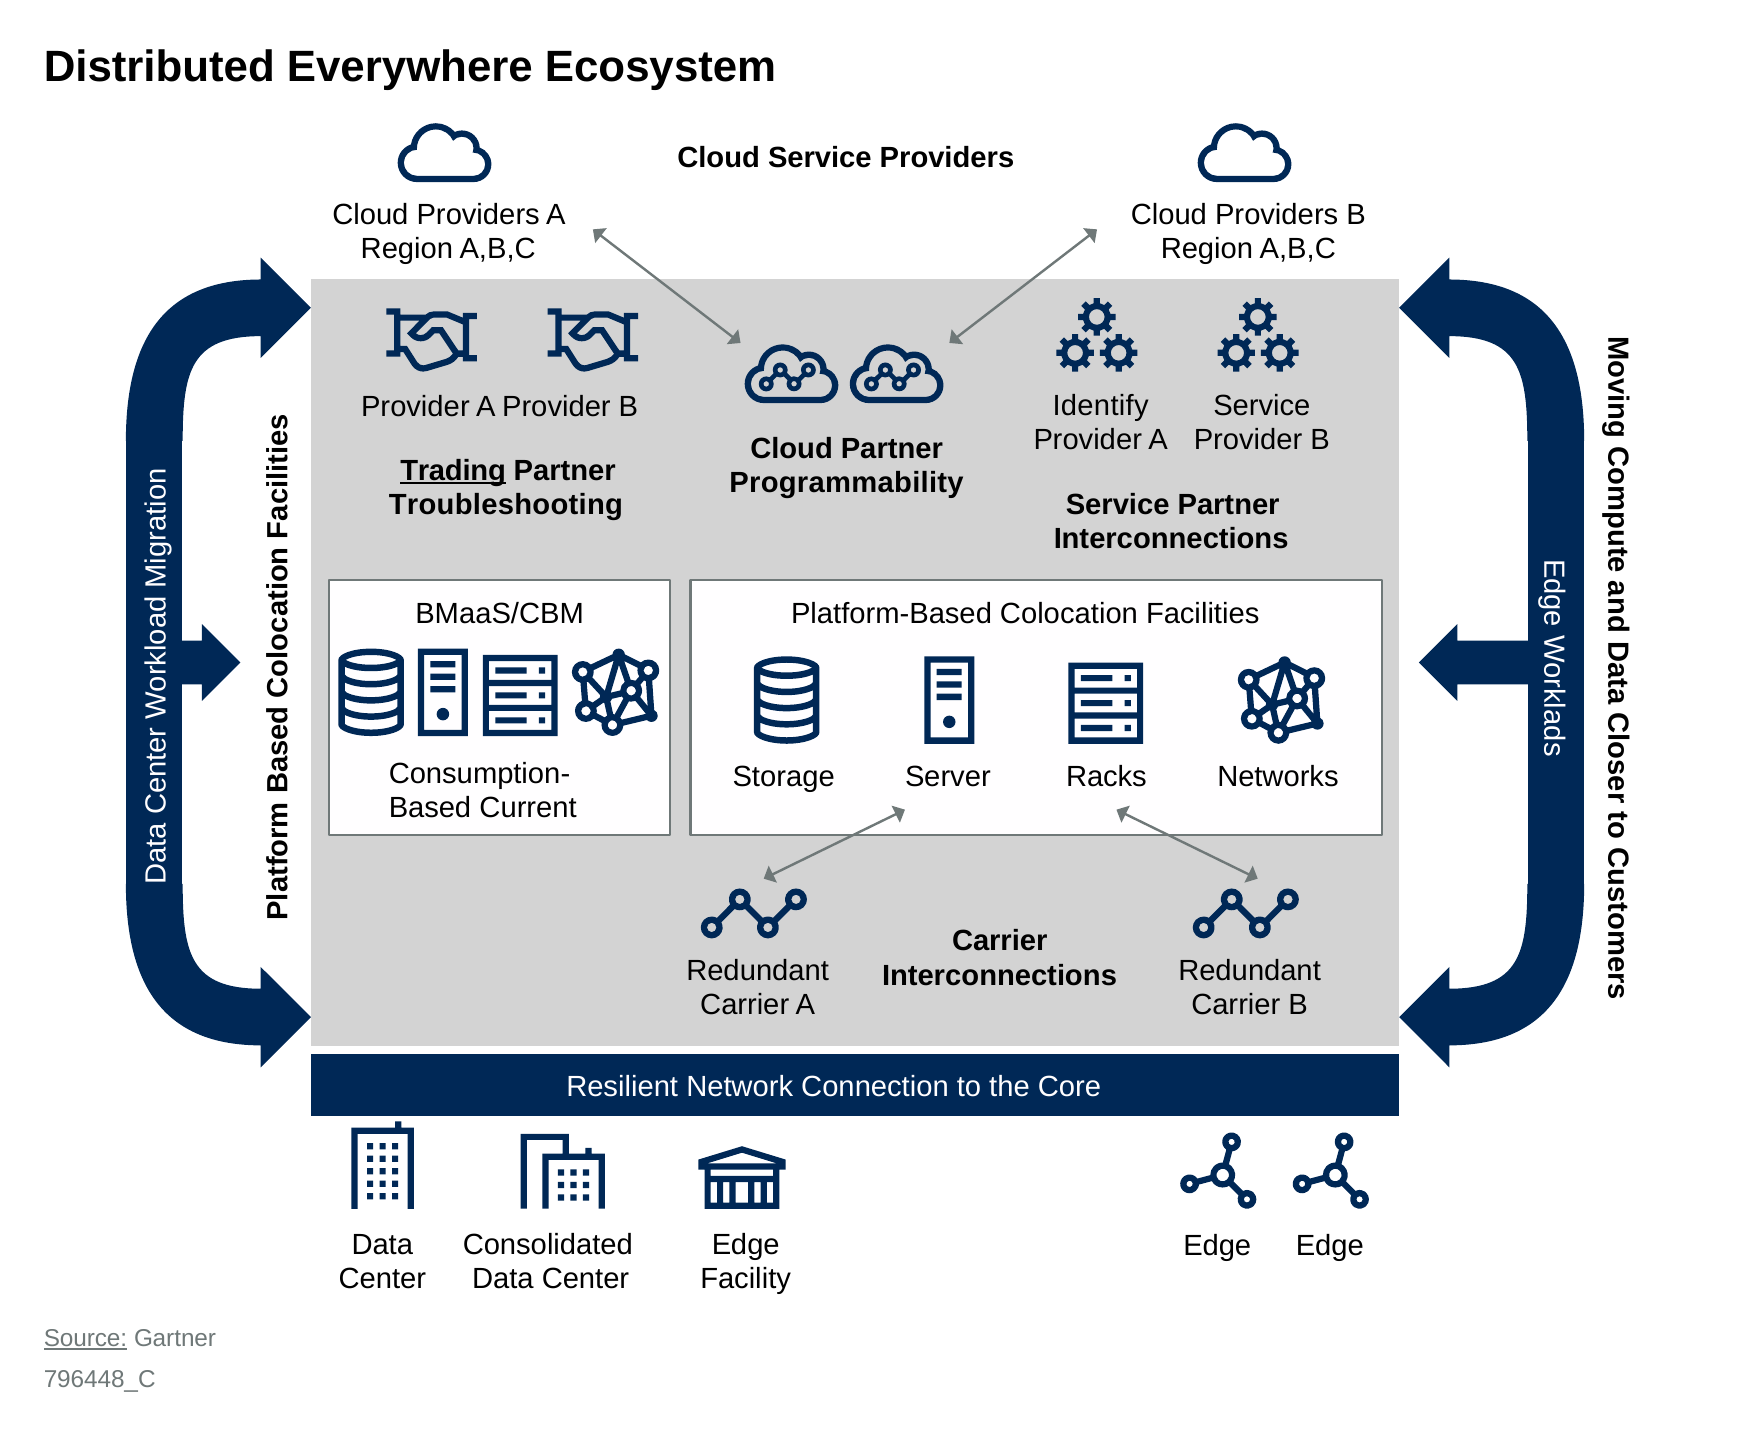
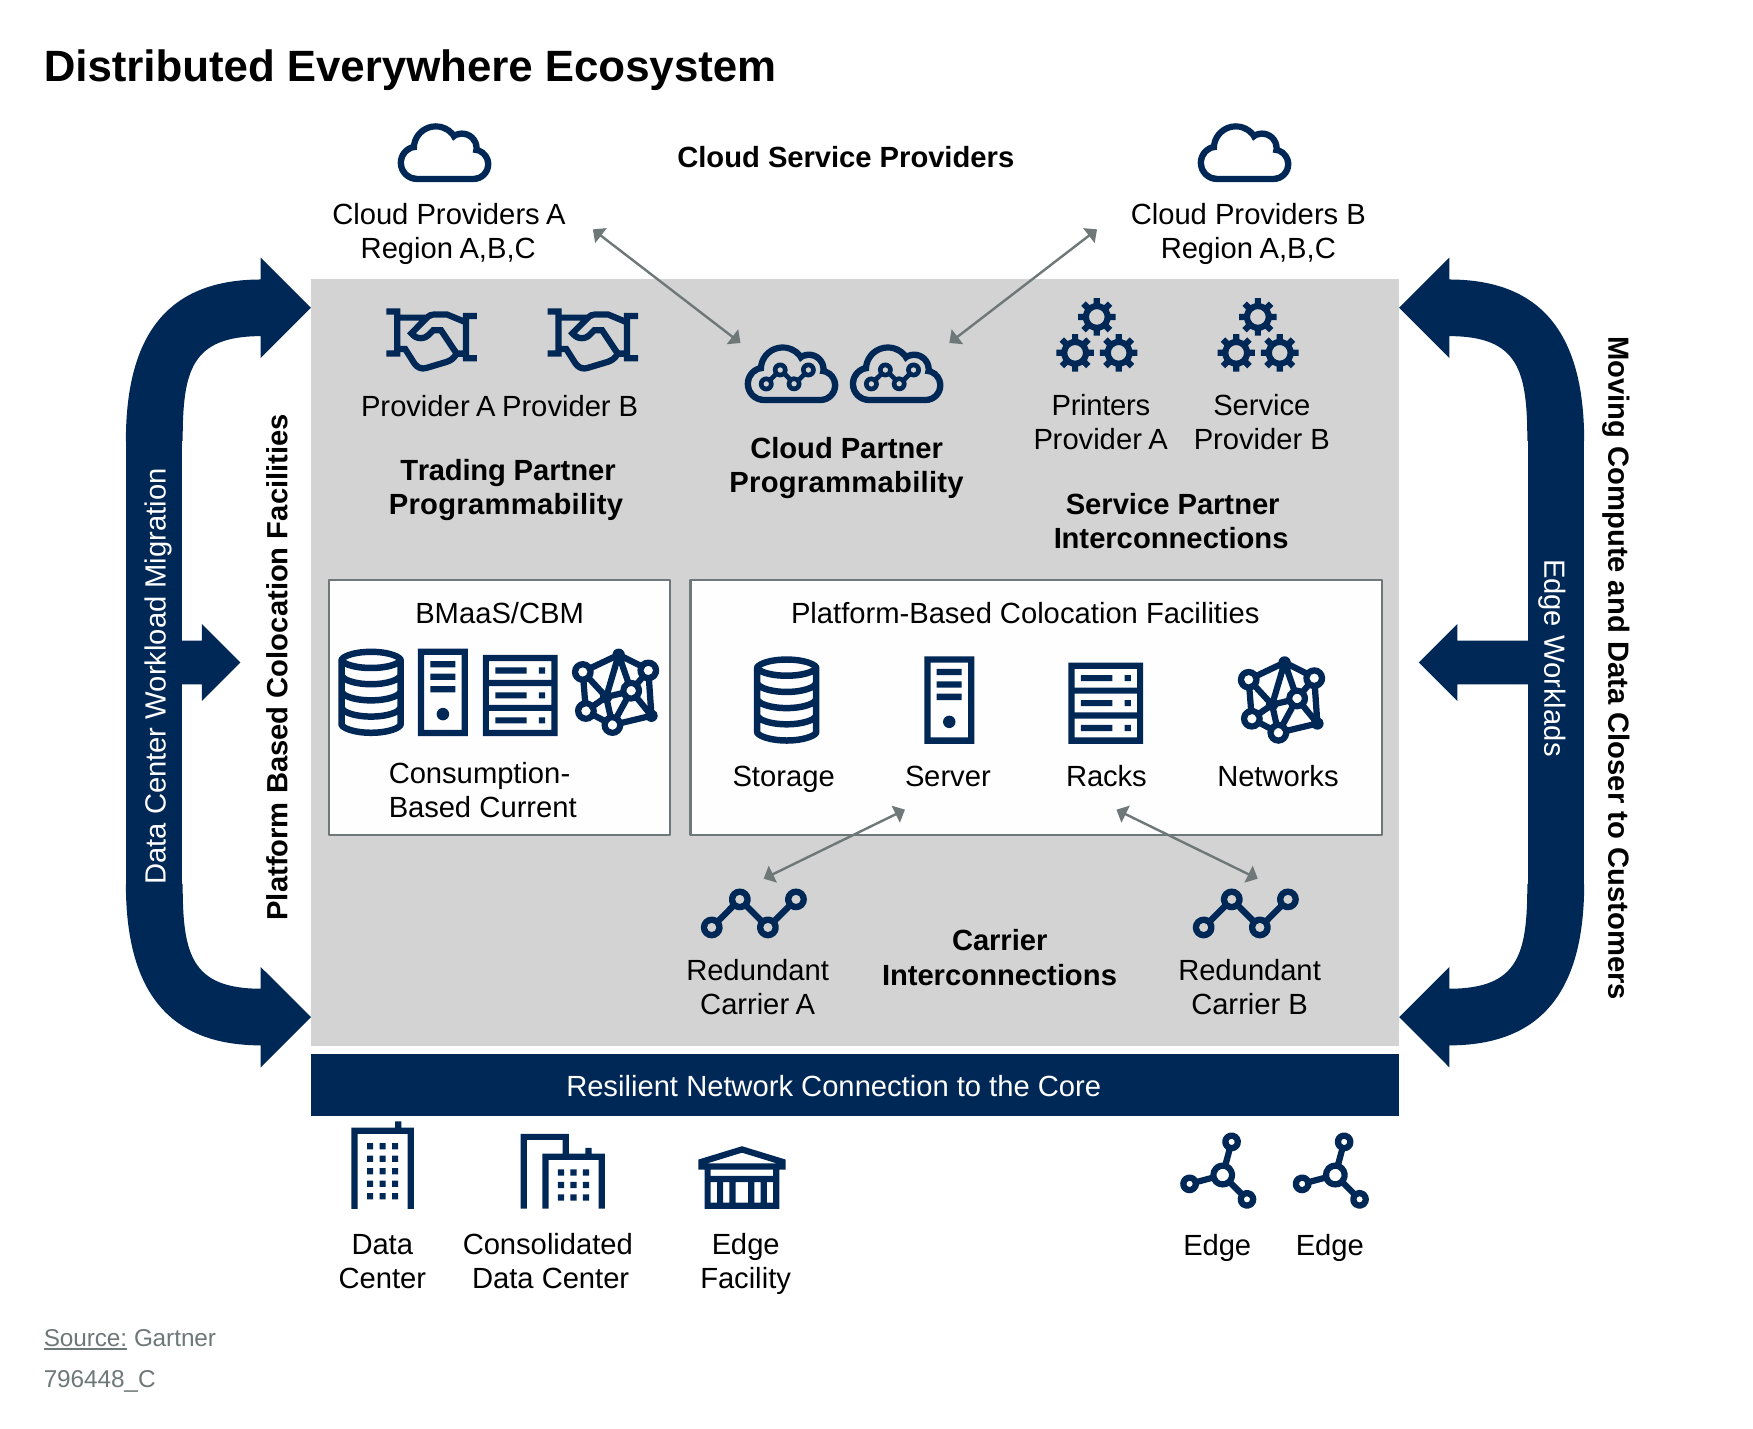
Identify: Identify -> Printers (1101, 406)
Trading underline: present -> none (453, 471)
Troubleshooting: Troubleshooting -> Programmability (506, 505)
